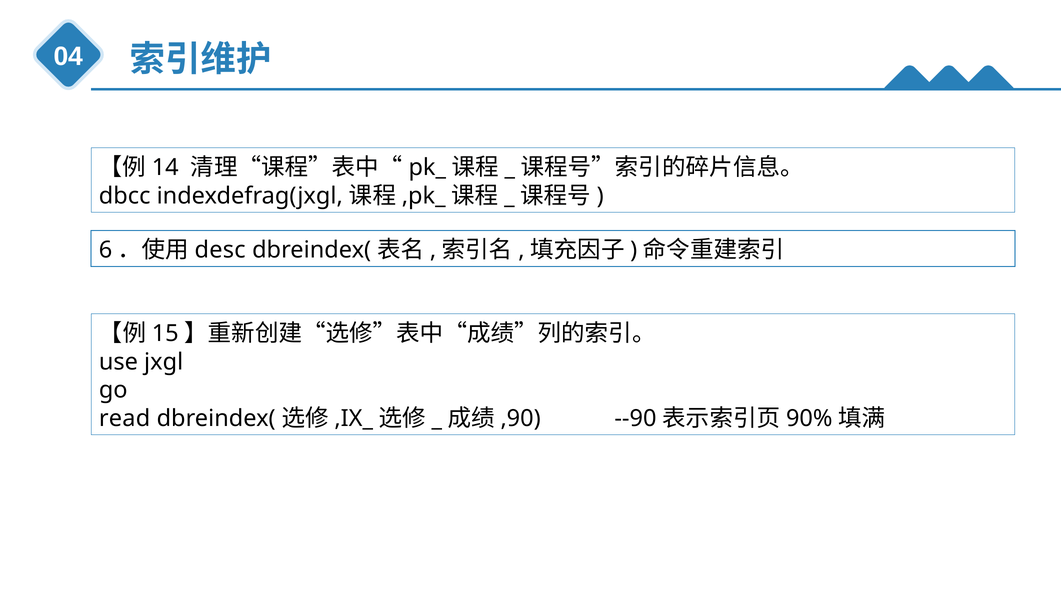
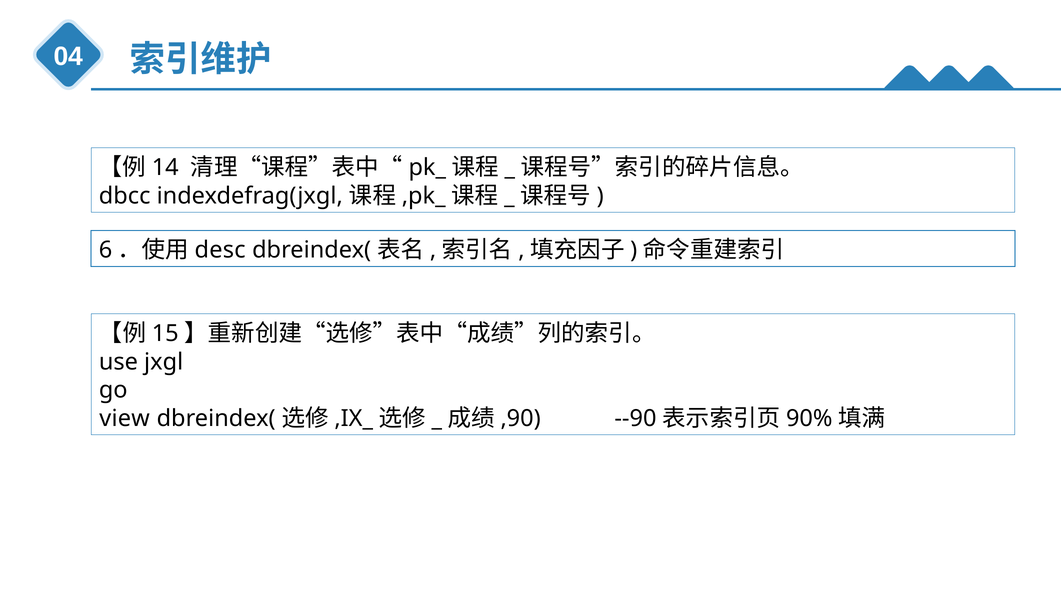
read: read -> view (125, 418)
